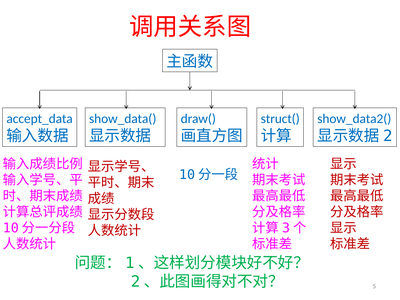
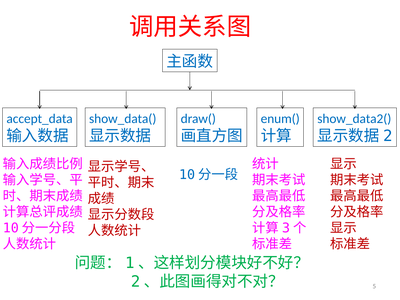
struct(: struct( -> enum( (280, 119)
